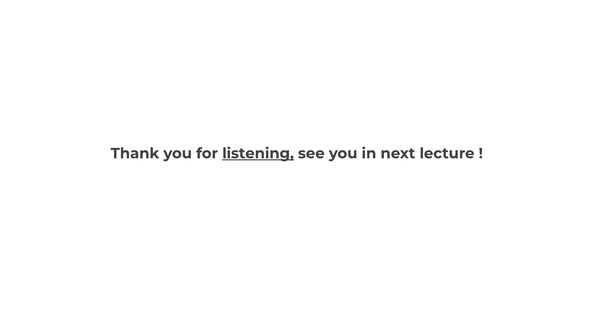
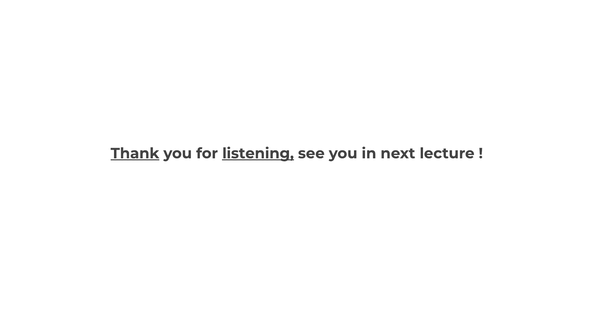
Thank underline: none -> present (135, 153)
